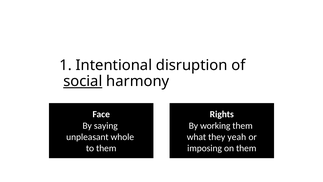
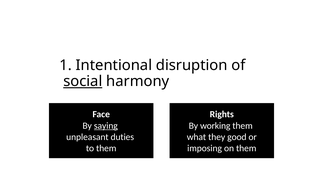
saying underline: none -> present (106, 125)
whole: whole -> duties (122, 137)
yeah: yeah -> good (237, 137)
